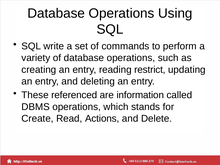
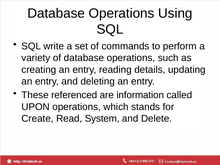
restrict: restrict -> details (150, 70)
DBMS: DBMS -> UPON (36, 107)
Actions: Actions -> System (102, 119)
